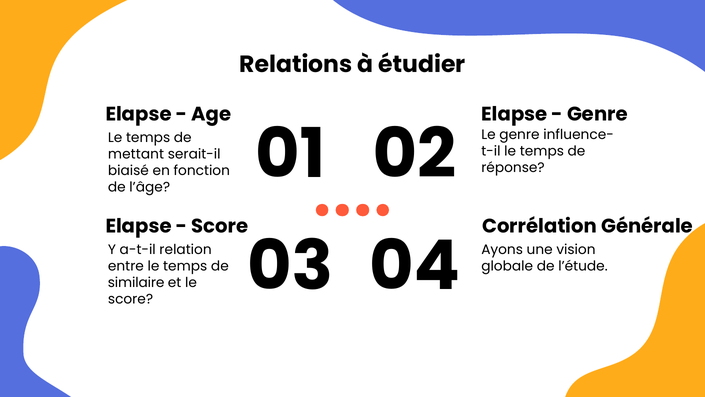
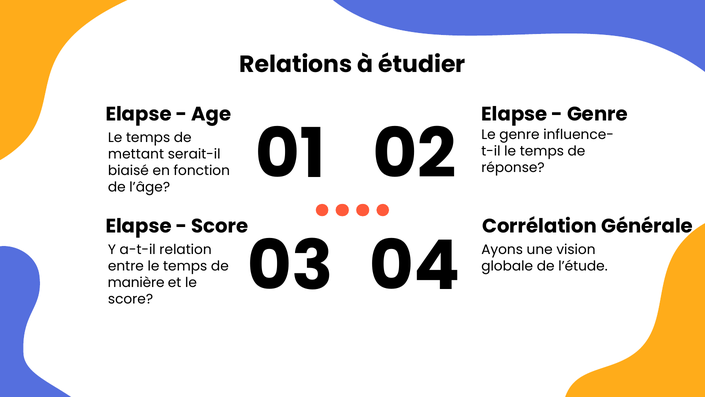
similaire: similaire -> manière (136, 282)
